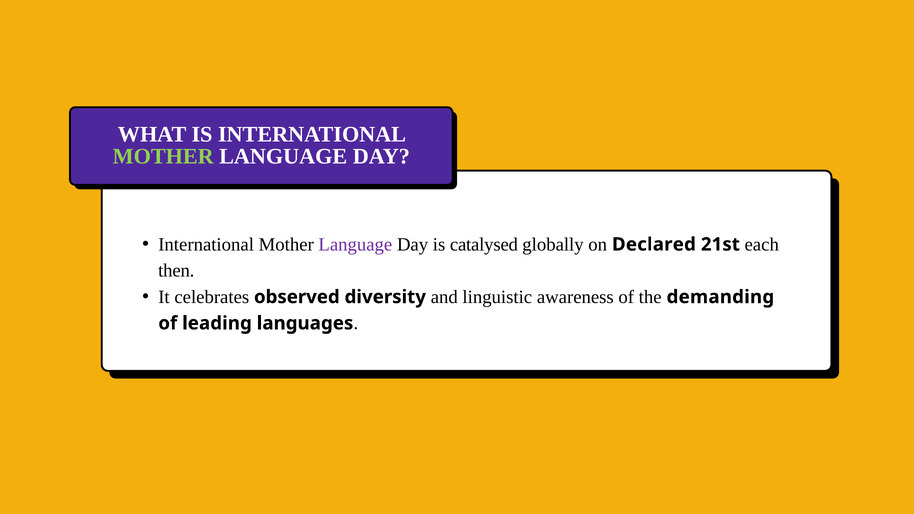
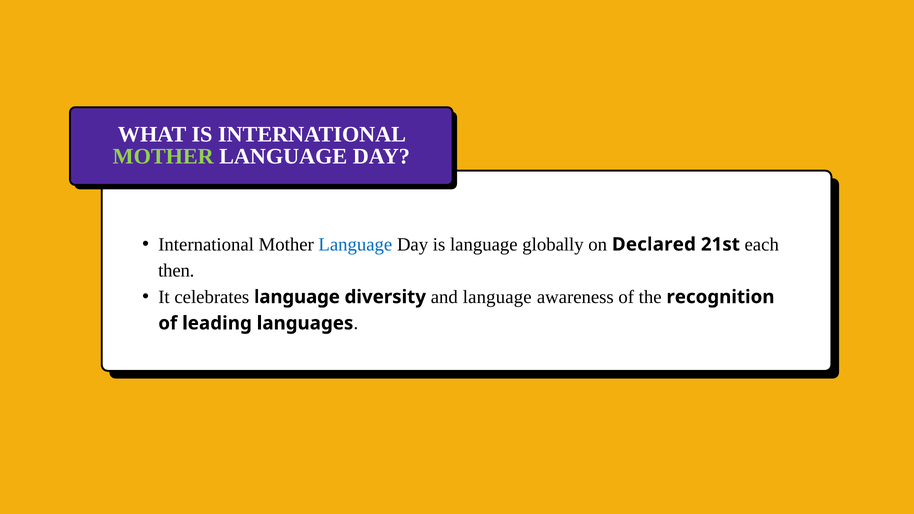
Language colour: purple -> blue (355, 244)
is catalysed: catalysed -> language (484, 244)
celebrates observed: observed -> language (297, 297)
and linguistic: linguistic -> language (497, 297)
demanding: demanding -> recognition (720, 297)
